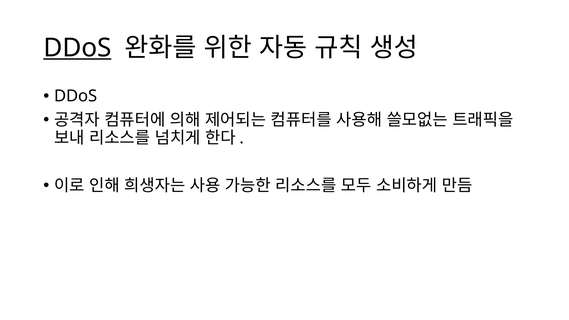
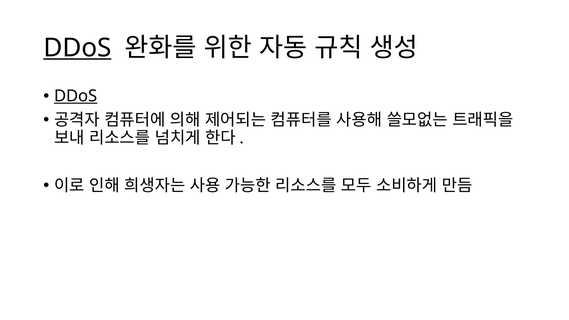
DDoS underline: none -> present (76, 96)
